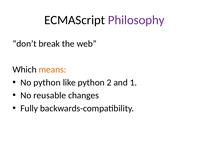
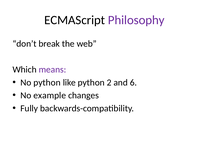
means colour: orange -> purple (52, 70)
1: 1 -> 6 (133, 83)
reusable: reusable -> example (50, 96)
